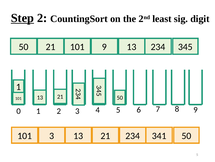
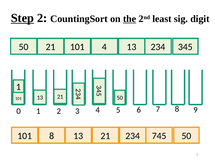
the underline: none -> present (130, 19)
101 9: 9 -> 4 (104, 47)
101 3: 3 -> 8 (52, 135)
341: 341 -> 745 (159, 135)
